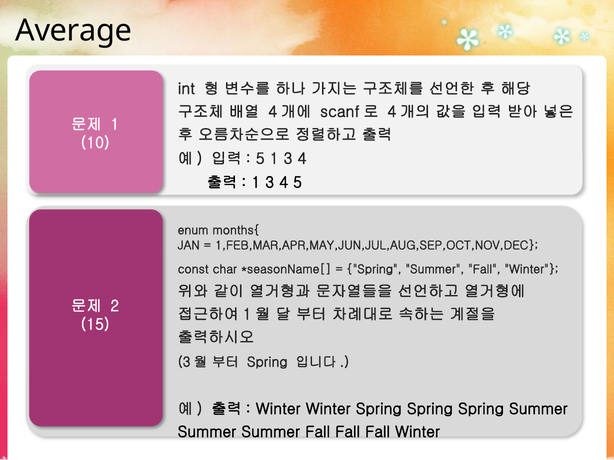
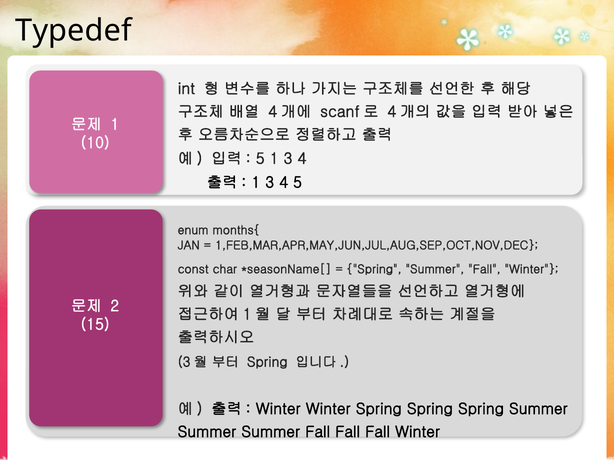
Average: Average -> Typedef (74, 31)
